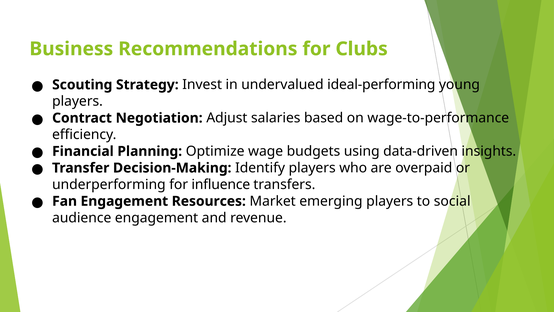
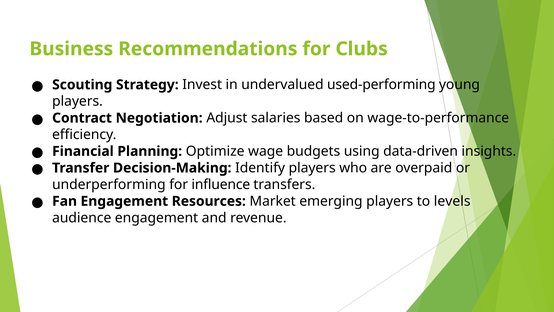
ideal-performing: ideal-performing -> used-performing (381, 85)
social: social -> levels (452, 201)
